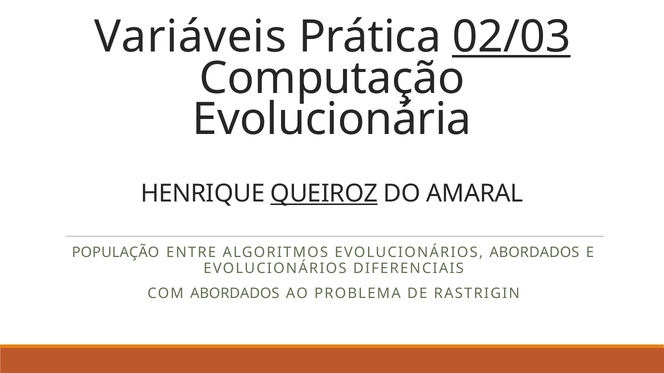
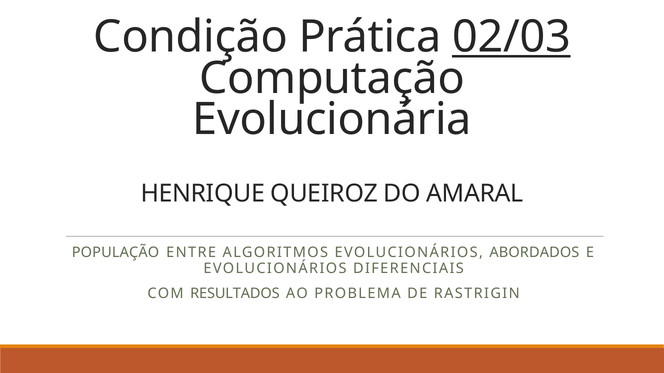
Variáveis: Variáveis -> Condição (191, 37)
QUEIROZ underline: present -> none (324, 194)
COM ABORDADOS: ABORDADOS -> RESULTADOS (235, 294)
